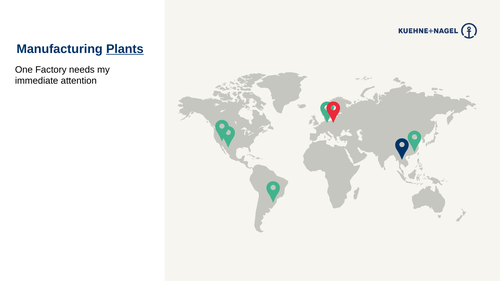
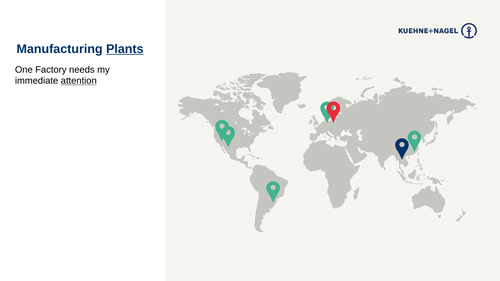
attention underline: none -> present (79, 81)
